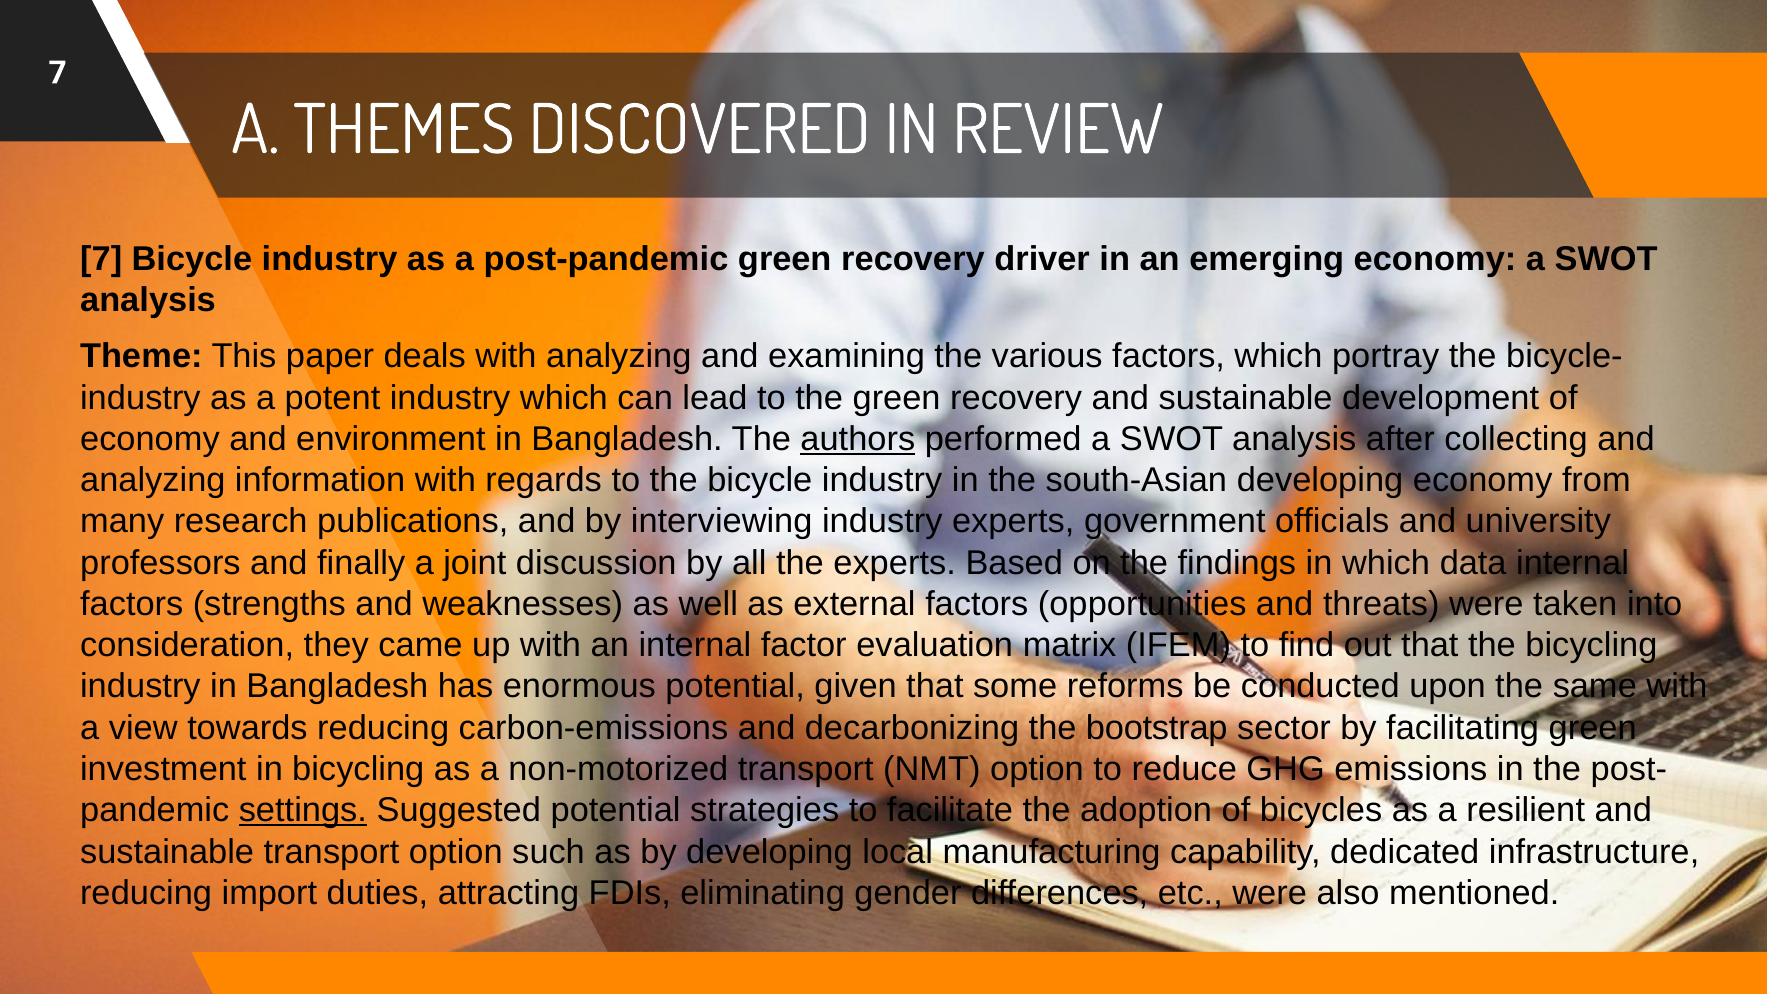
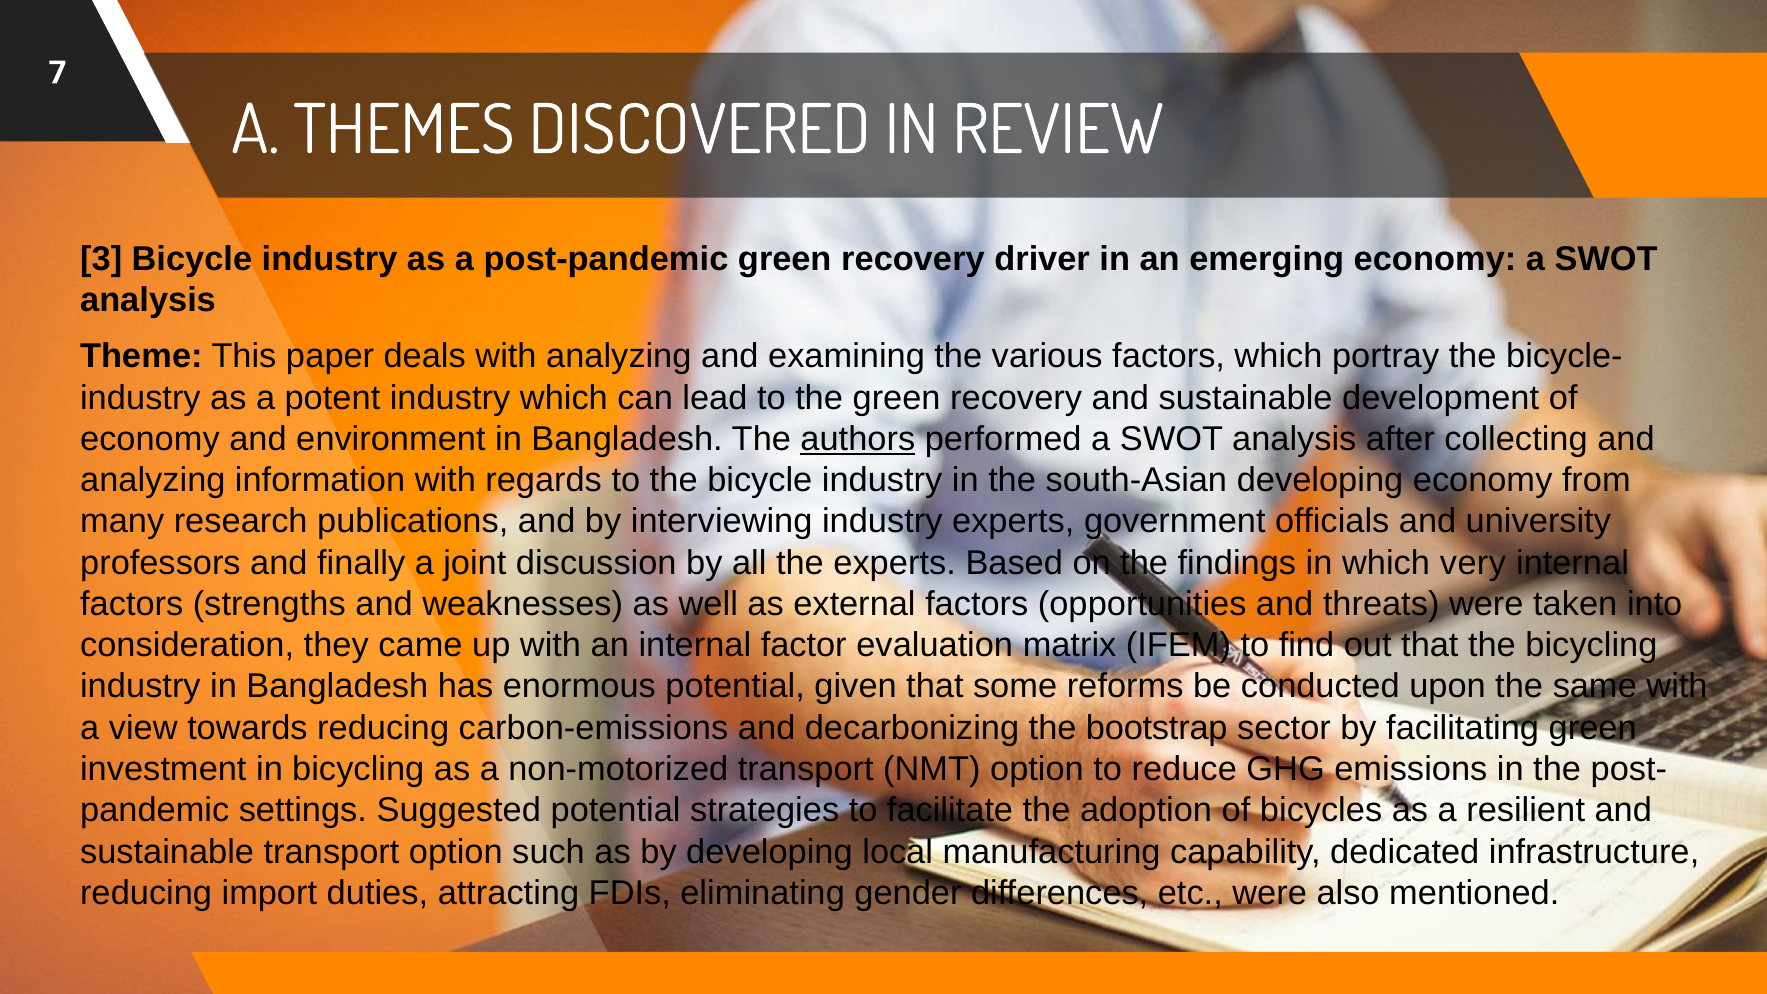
7: 7 -> 3 (101, 259)
data: data -> very (1473, 563)
settings underline: present -> none (303, 810)
